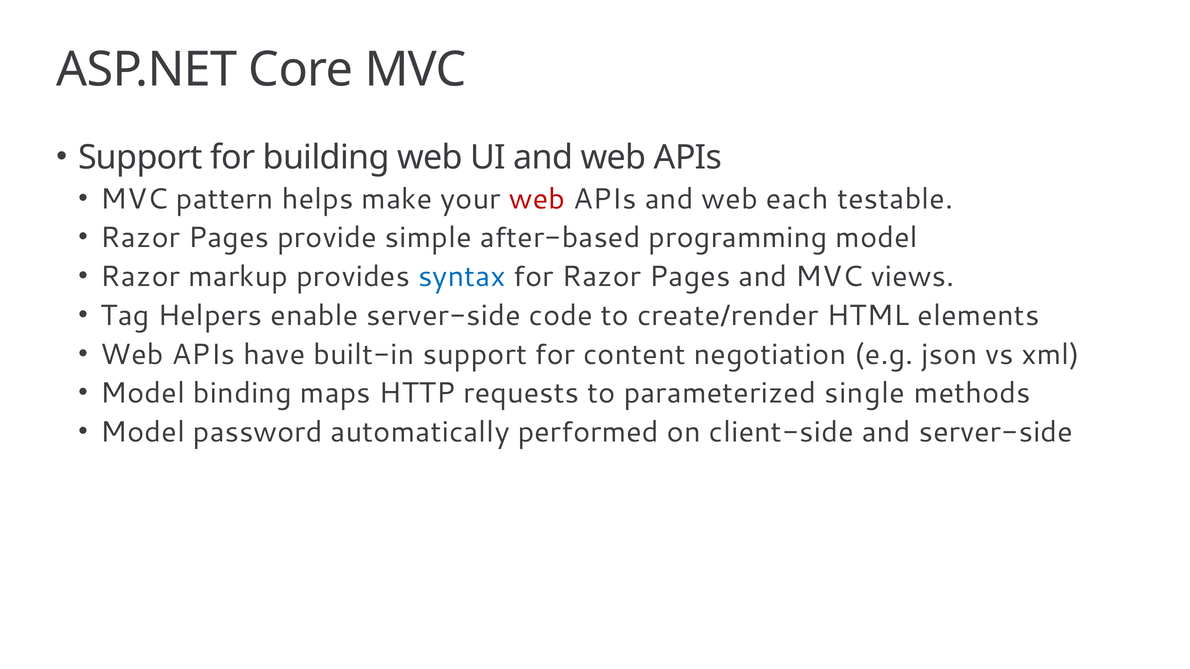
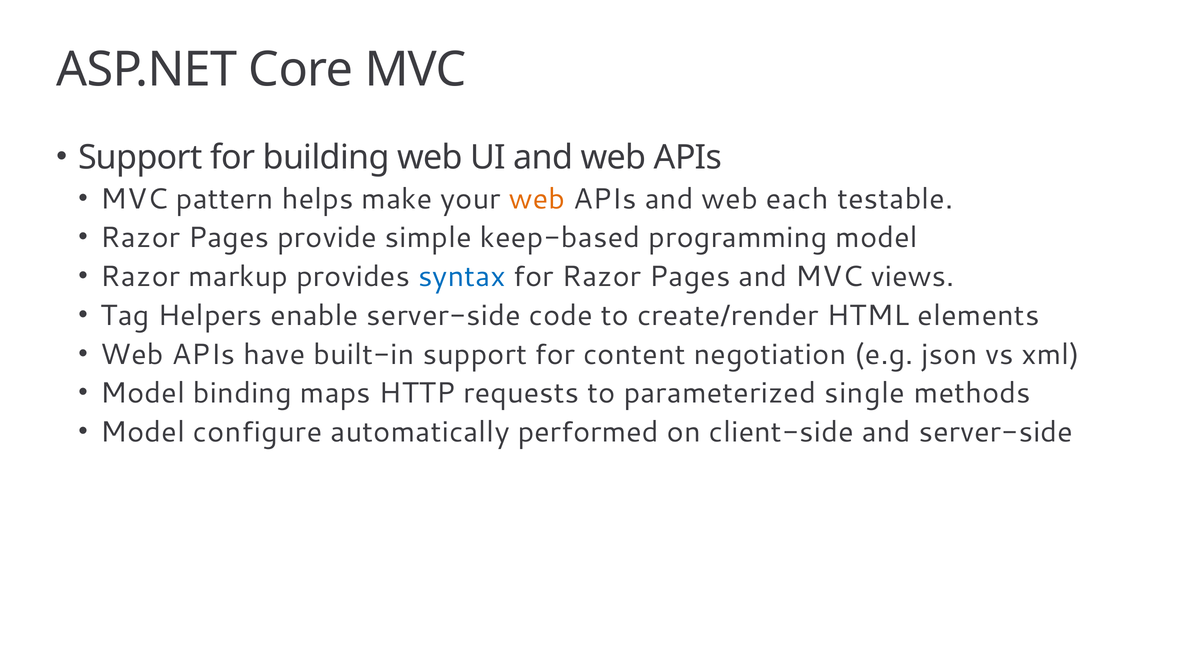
web colour: red -> orange (537, 199)
after-based: after-based -> keep-based (560, 238)
password: password -> configure (258, 432)
